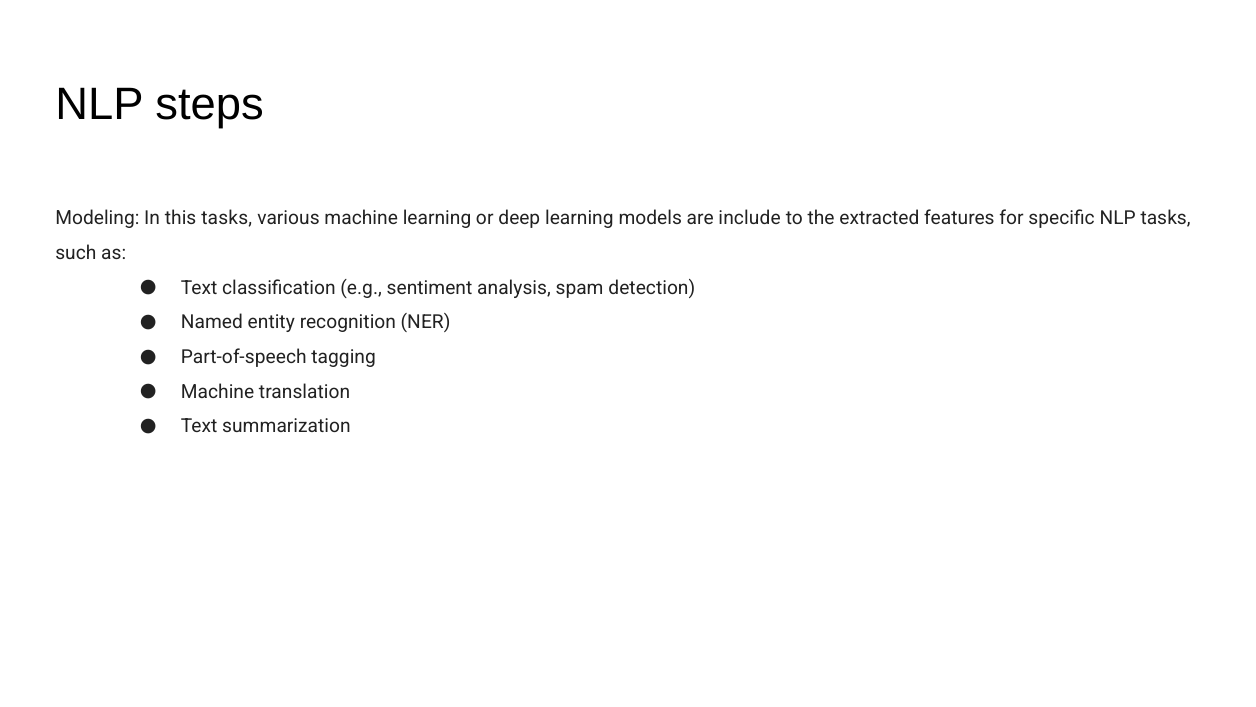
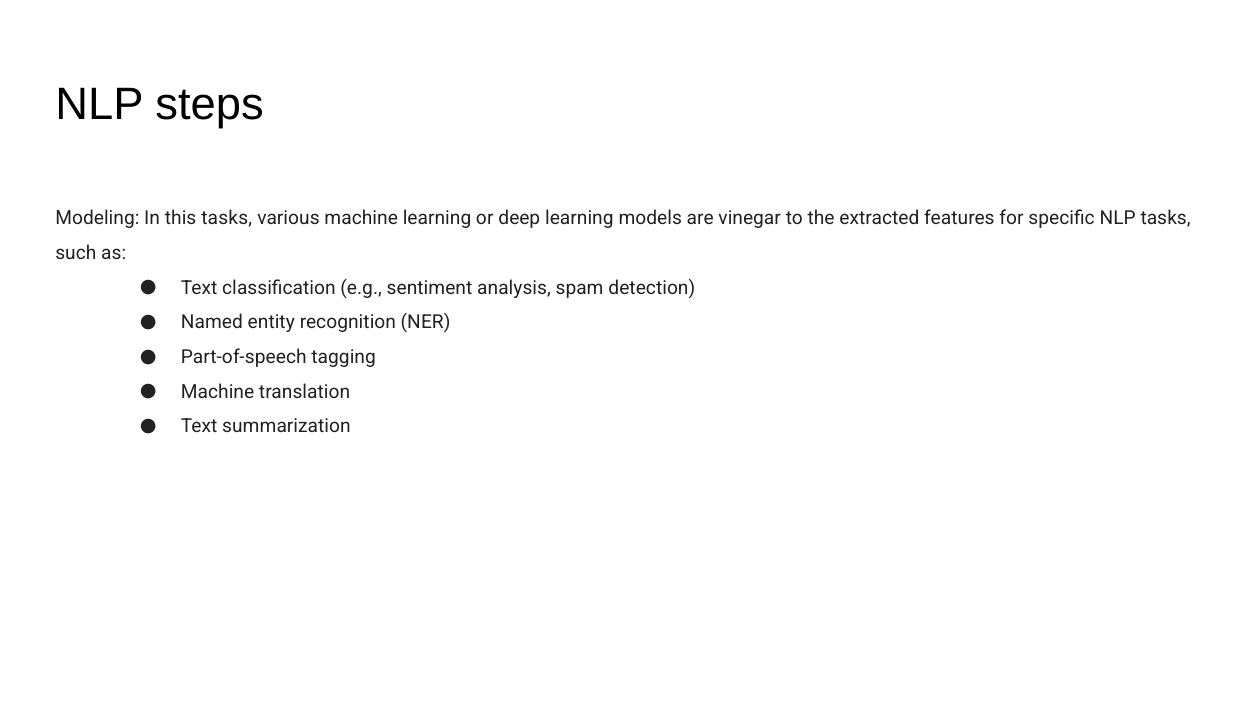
include: include -> vinegar (750, 218)
